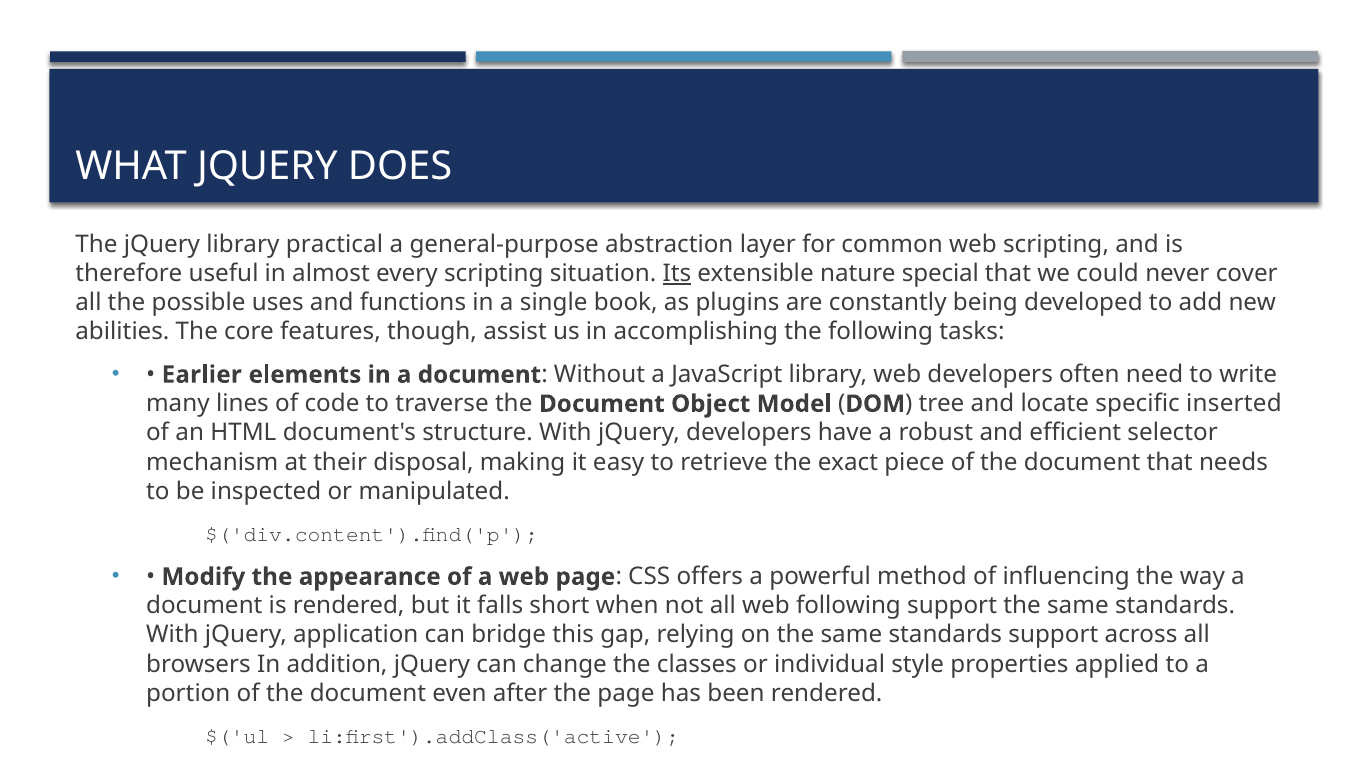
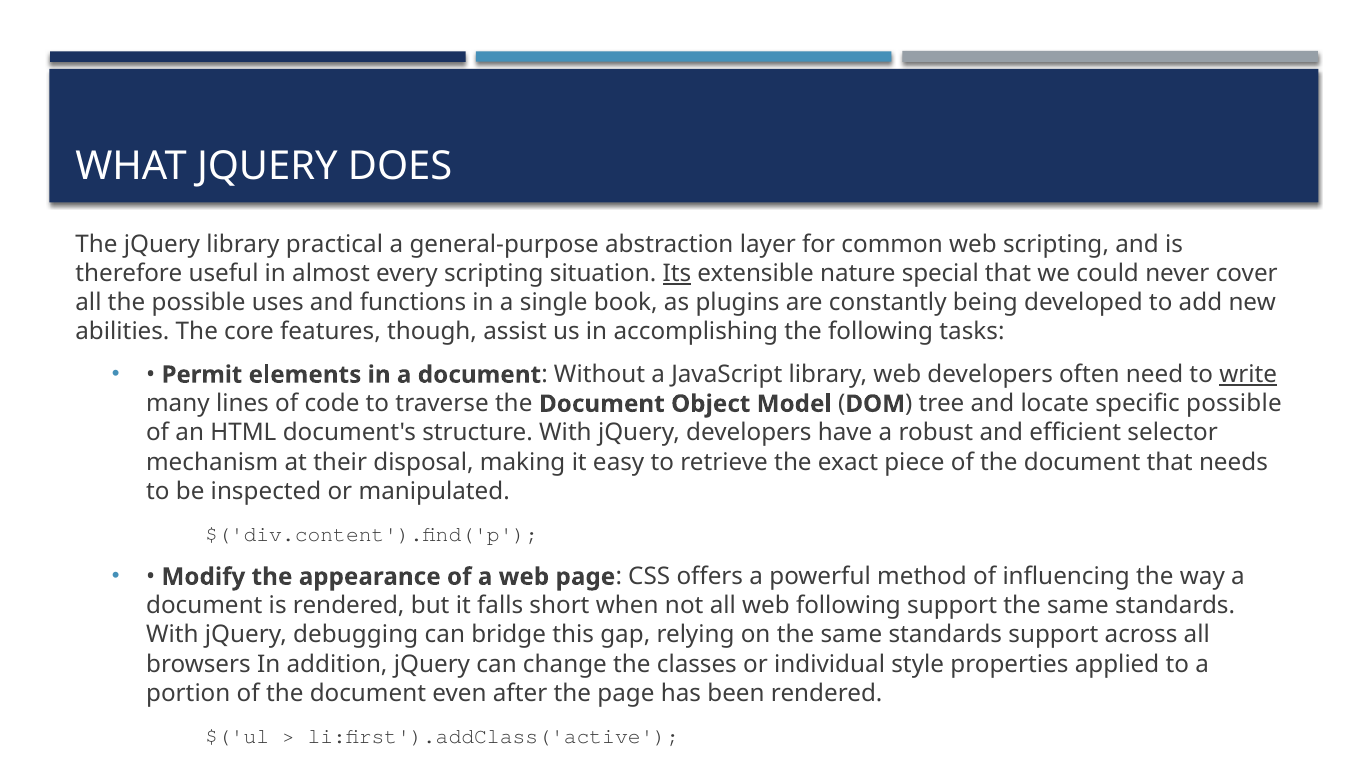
Earlier: Earlier -> Permit (202, 374)
write underline: none -> present (1248, 374)
specific inserted: inserted -> possible (1234, 404)
application: application -> debugging (356, 635)
